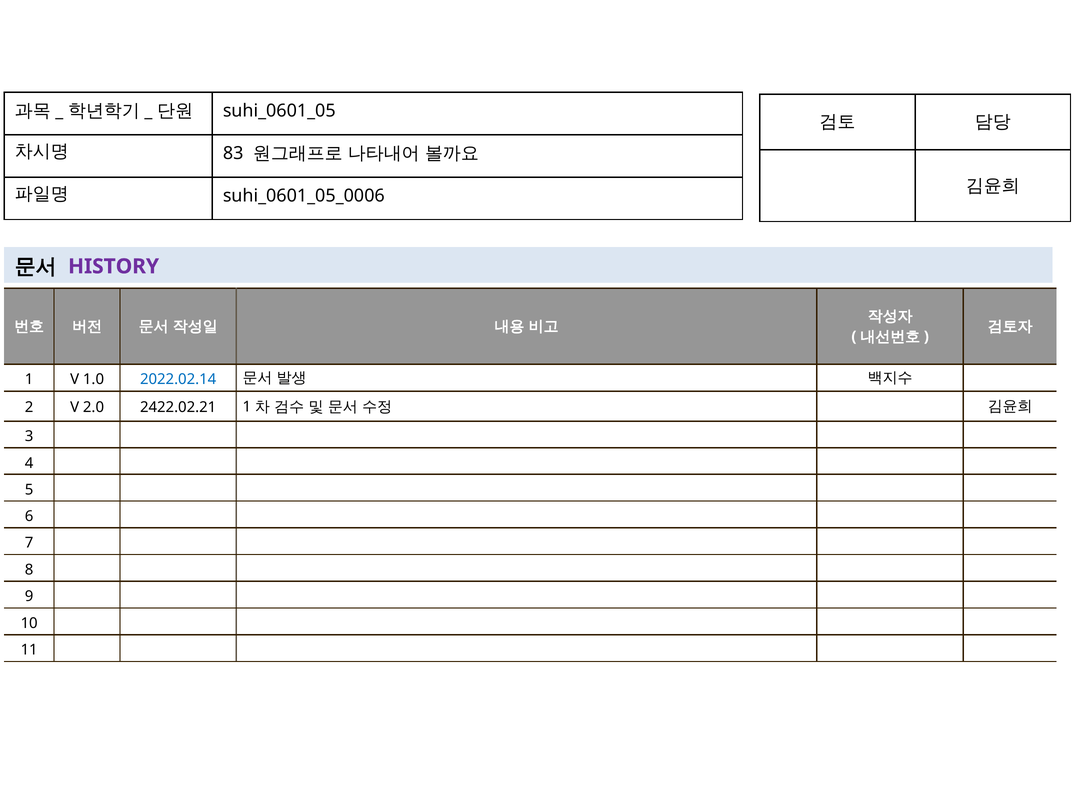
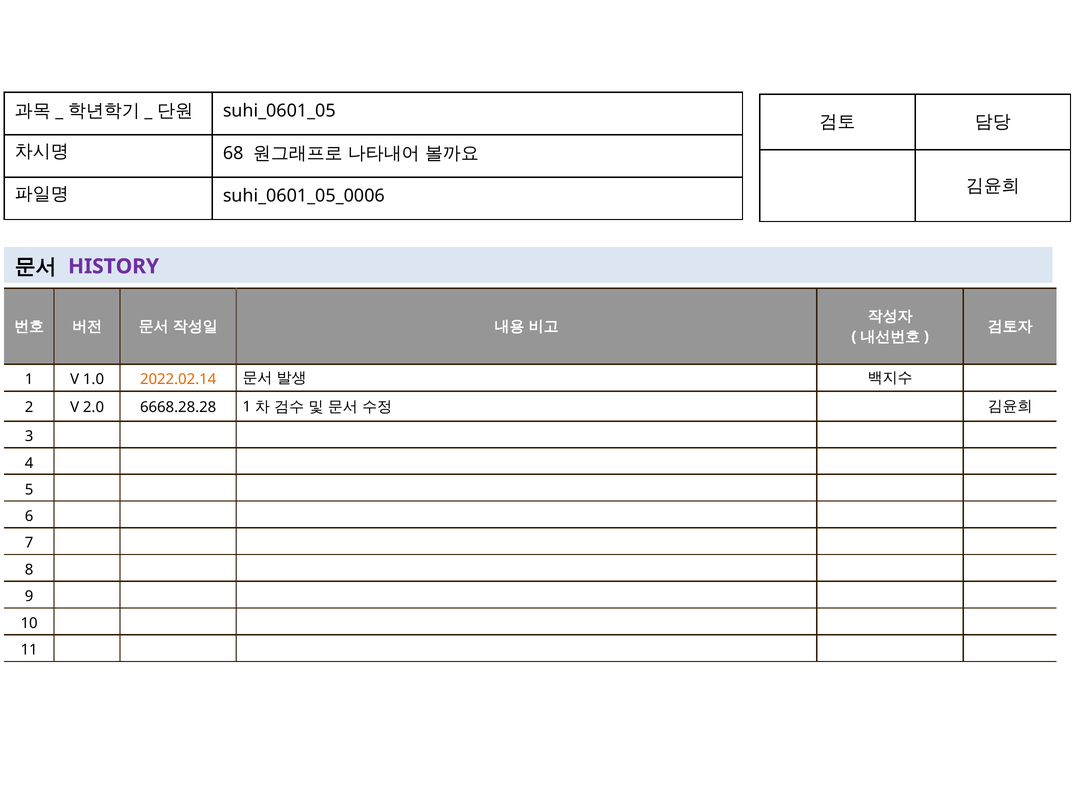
83: 83 -> 68 (233, 153)
2022.02.14 colour: blue -> orange (178, 380)
2422.02.21: 2422.02.21 -> 6668.28.28 (178, 407)
